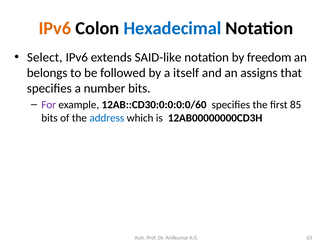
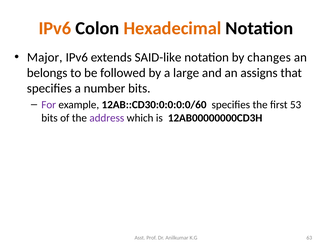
Hexadecimal colour: blue -> orange (172, 28)
Select: Select -> Major (45, 57)
freedom: freedom -> changes (269, 57)
itself: itself -> large (186, 73)
85: 85 -> 53 (296, 105)
address colour: blue -> purple (107, 118)
